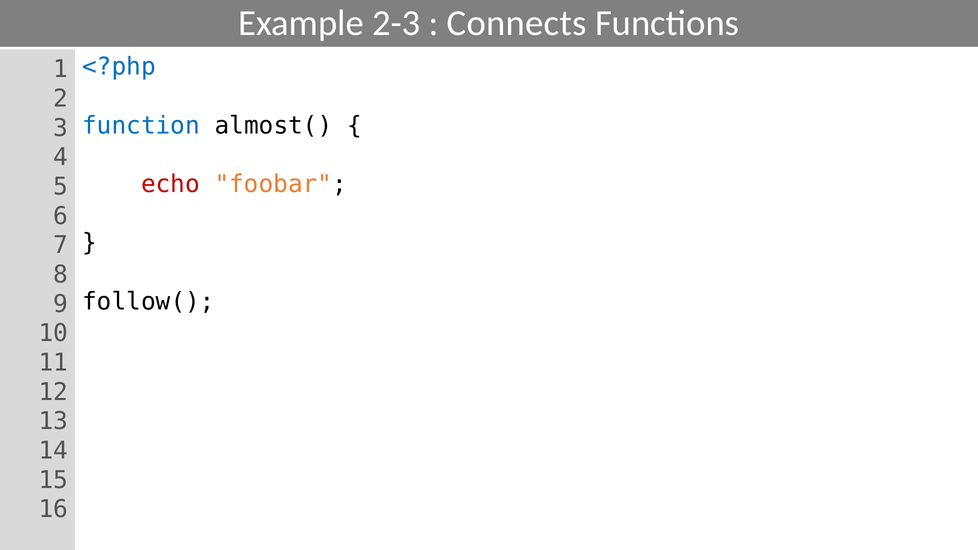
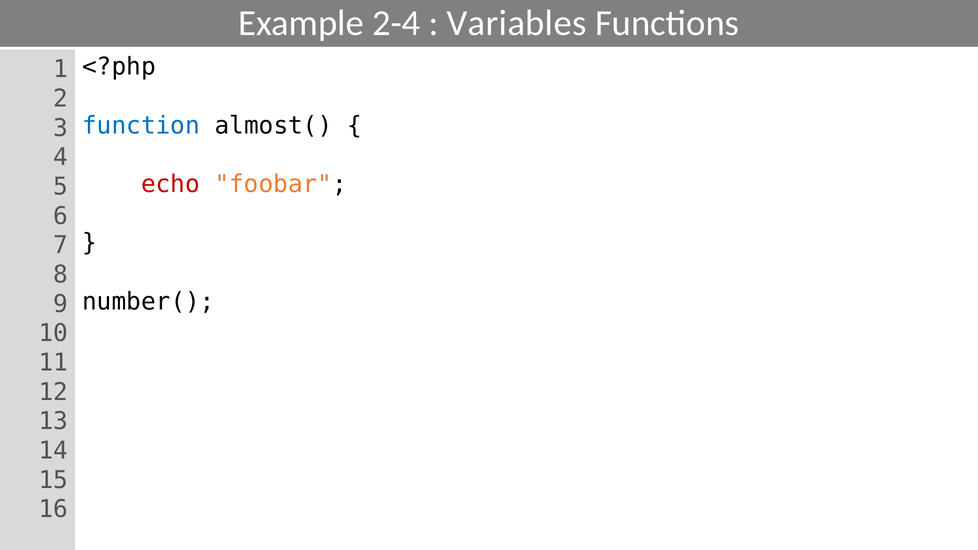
2-3: 2-3 -> 2-4 (396, 23)
Connects: Connects -> Variables (517, 23)
<?php colour: blue -> black (119, 67)
follow(: follow( -> number( (148, 302)
